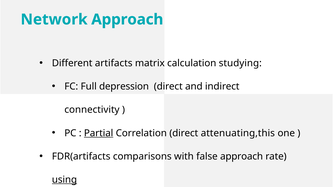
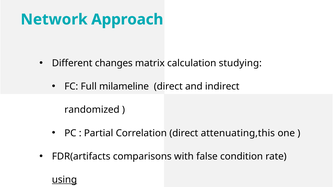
artifacts: artifacts -> changes (114, 63)
depression: depression -> milameline (124, 87)
connectivity: connectivity -> randomized (92, 110)
Partial underline: present -> none (99, 133)
false approach: approach -> condition (242, 157)
